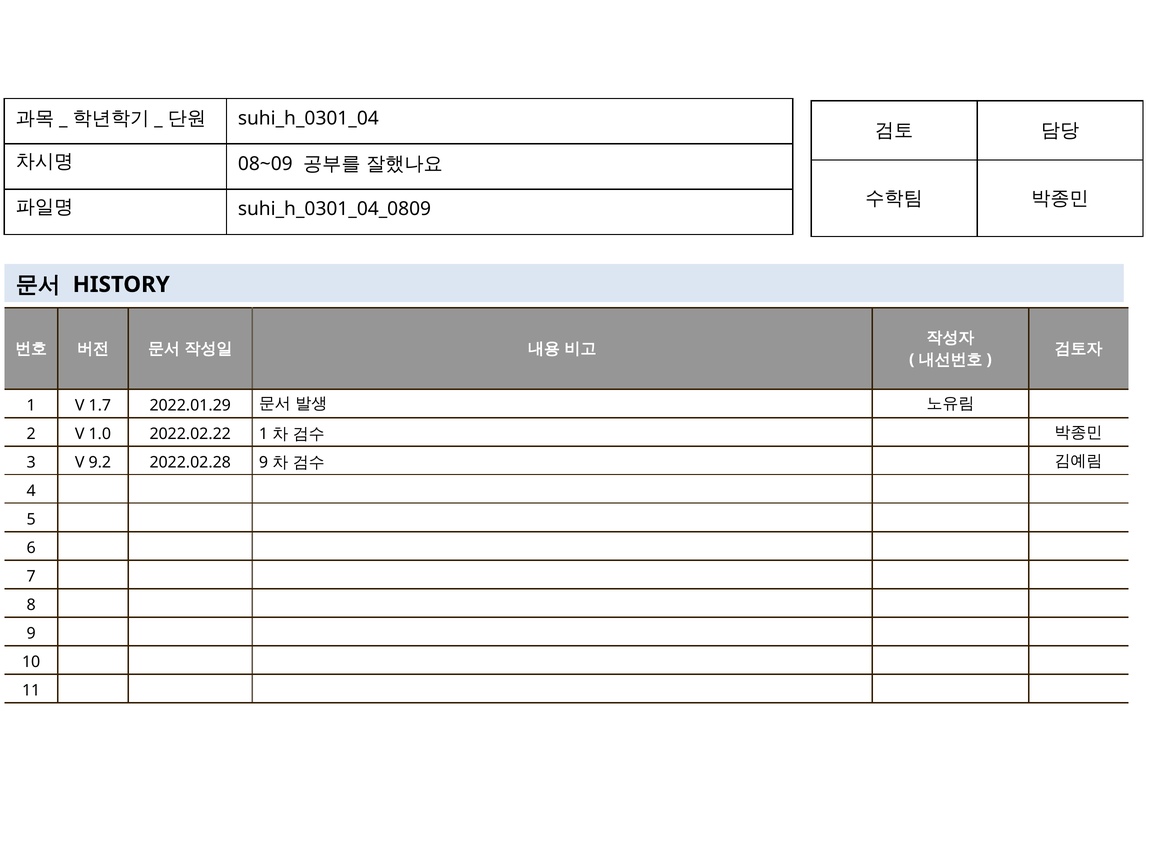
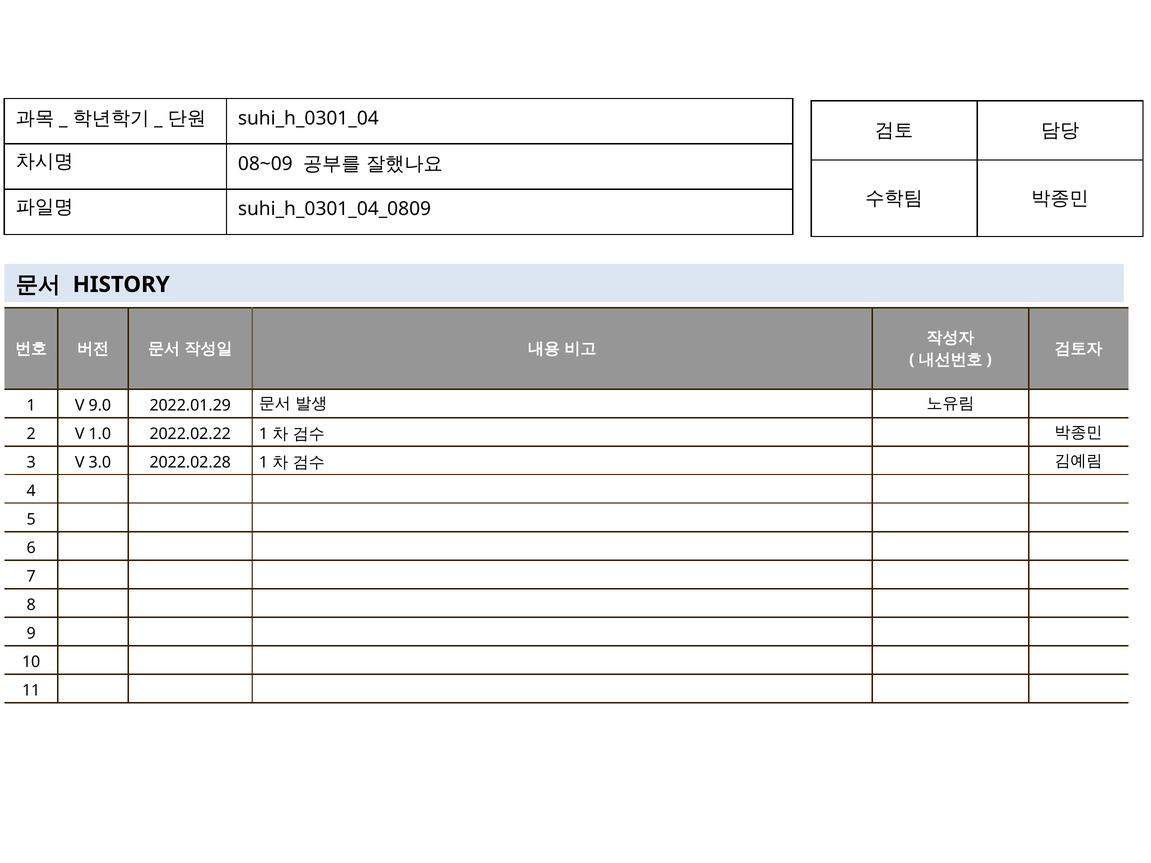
1.7: 1.7 -> 9.0 (100, 406)
9.2: 9.2 -> 3.0 (100, 463)
2022.02.28 9: 9 -> 1 (264, 463)
